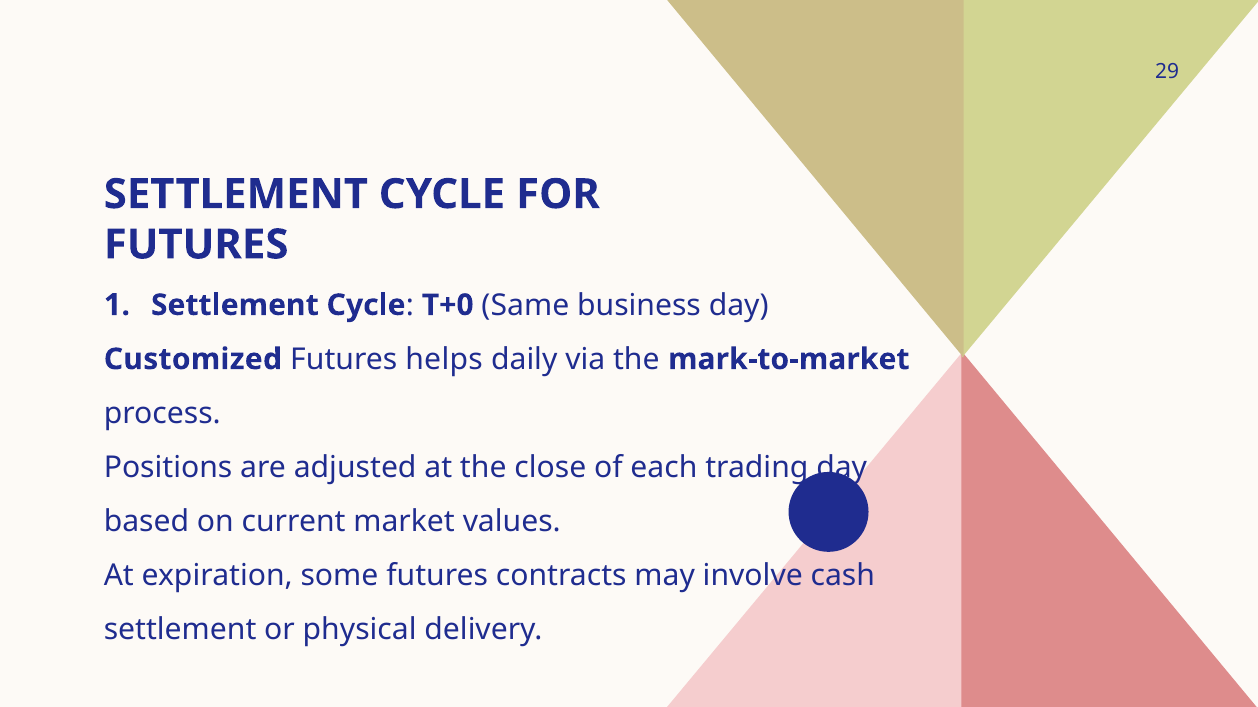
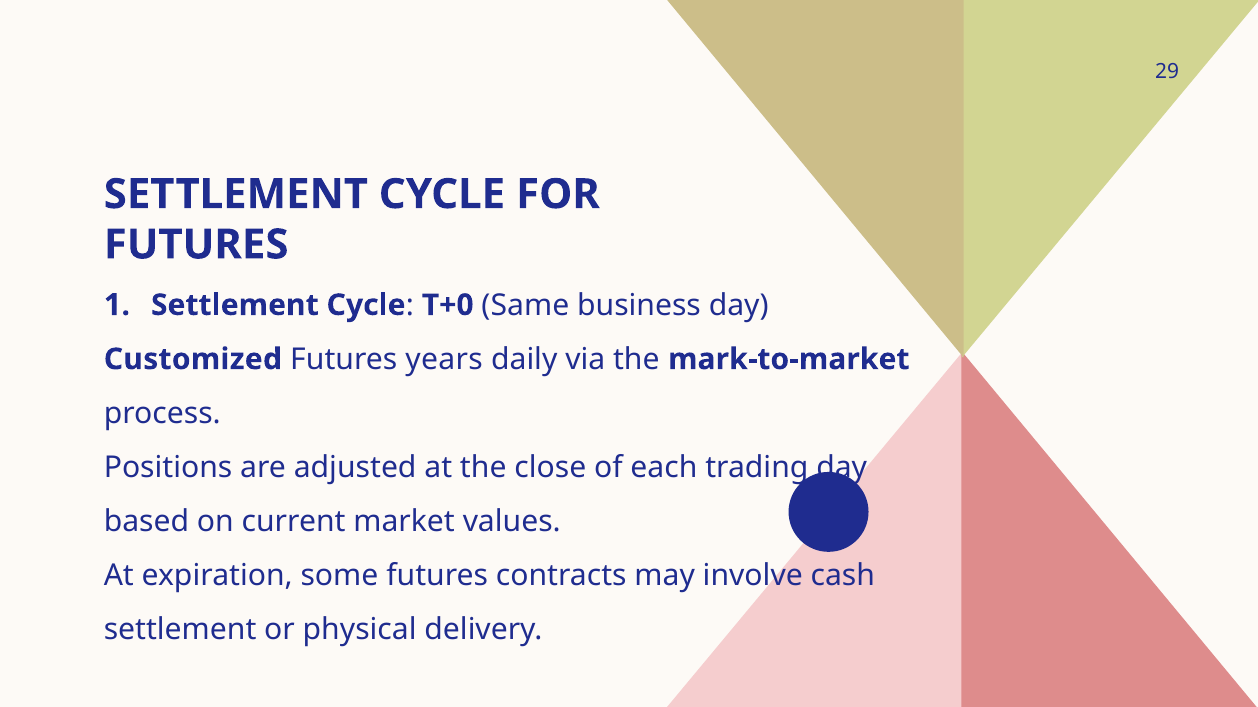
helps: helps -> years (444, 360)
